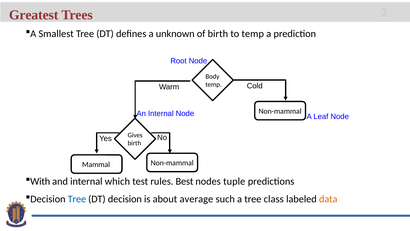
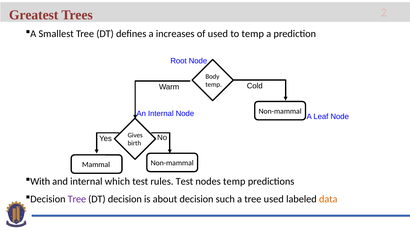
unknown: unknown -> increases (175, 34)
of birth: birth -> used (218, 34)
rules Best: Best -> Test (184, 181)
nodes tuple: tuple -> temp (234, 181)
Tree colour: blue -> purple (77, 199)
about average: average -> decision (197, 199)
tree class: class -> used (274, 199)
